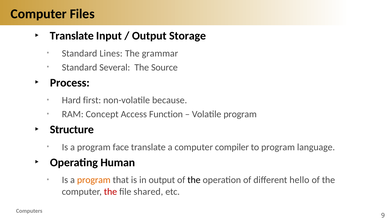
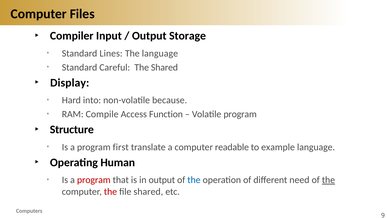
Translate: Translate -> Compiler (72, 36)
The grammar: grammar -> language (160, 53)
Several: Several -> Careful (115, 67)
The Source: Source -> Shared (164, 67)
Process: Process -> Display (70, 83)
first: first -> into (92, 100)
Concept: Concept -> Compile (102, 114)
face: face -> first (121, 147)
compiler: compiler -> readable (232, 147)
to program: program -> example (278, 147)
program colour: orange -> red (94, 180)
the colour: black -> blue (194, 180)
hello: hello -> need (299, 180)
the underline: none -> present (328, 180)
